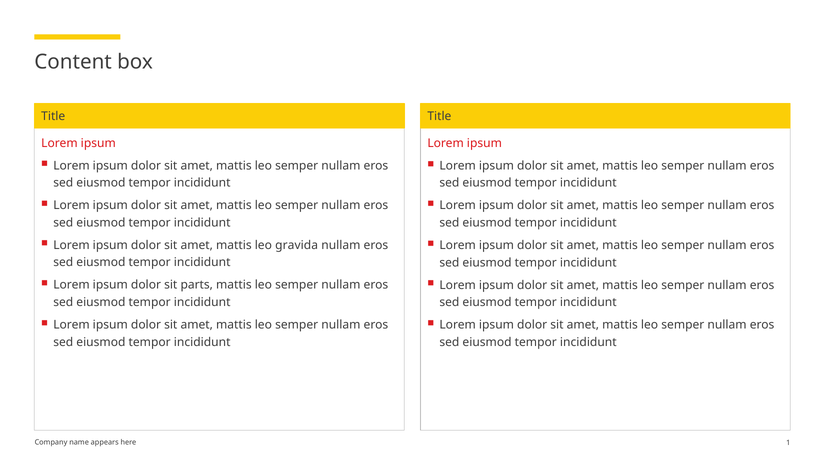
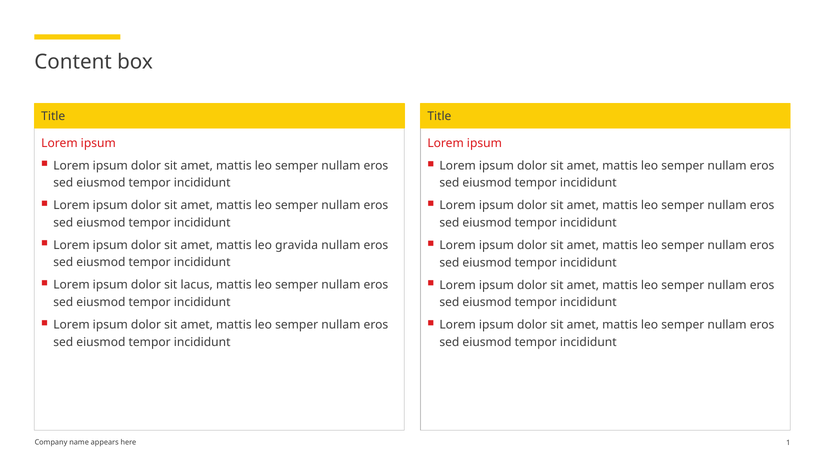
parts: parts -> lacus (197, 285)
